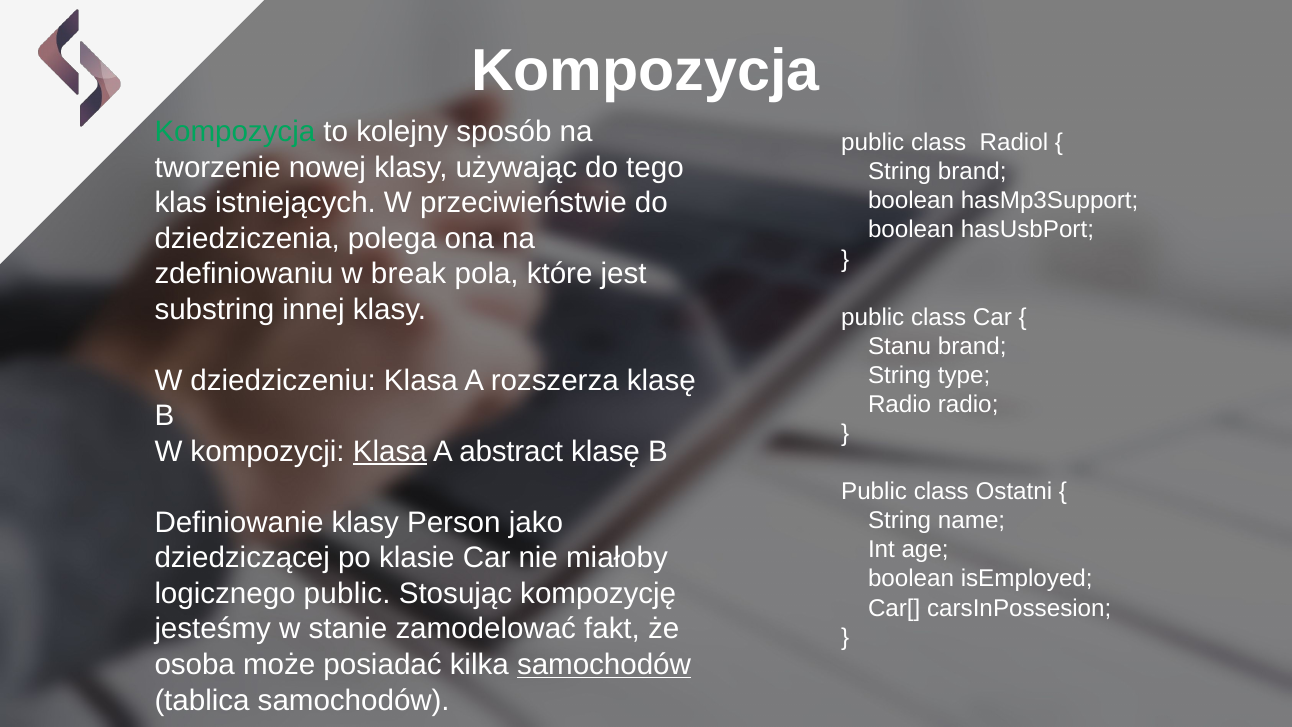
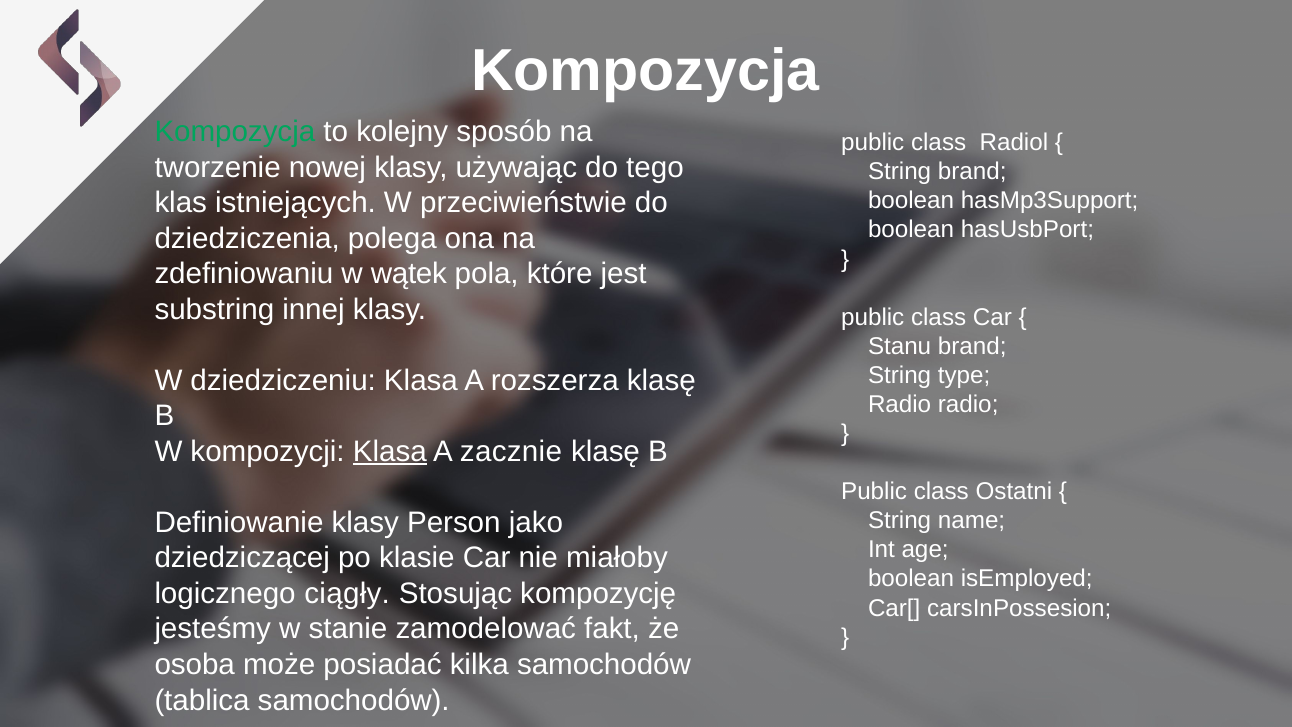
break: break -> wątek (409, 274)
abstract: abstract -> zacznie (511, 451)
logicznego public: public -> ciągły (347, 593)
samochodów underline: present -> none (604, 664)
